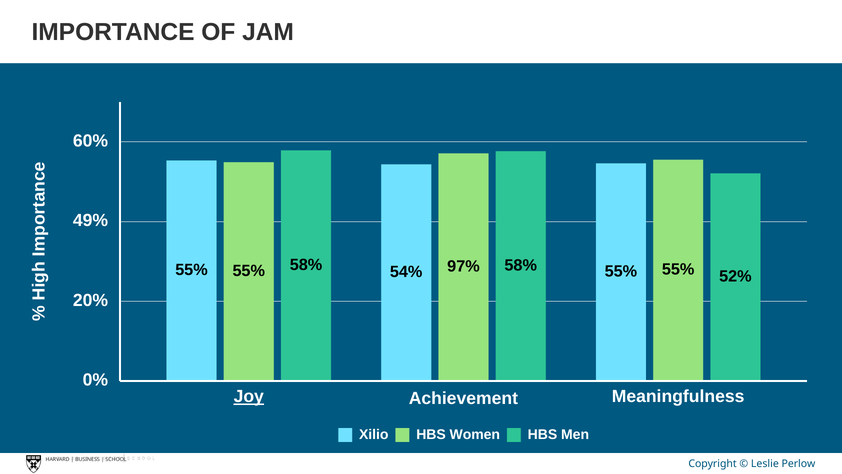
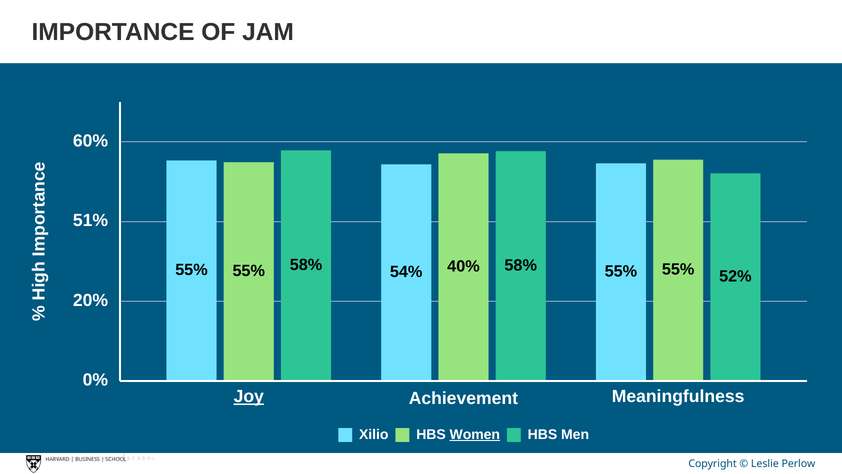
49%: 49% -> 51% (91, 220)
97%: 97% -> 40% (463, 266)
Women underline: none -> present (475, 434)
